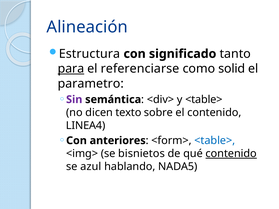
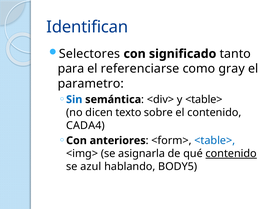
Alineación: Alineación -> Identifican (87, 27)
Estructura: Estructura -> Selectores (90, 54)
para underline: present -> none (71, 69)
solid: solid -> gray (232, 69)
Sin colour: purple -> blue (74, 100)
LINEA4: LINEA4 -> CADA4 (86, 126)
bisnietos: bisnietos -> asignarla (142, 154)
NADA5: NADA5 -> BODY5 (178, 167)
